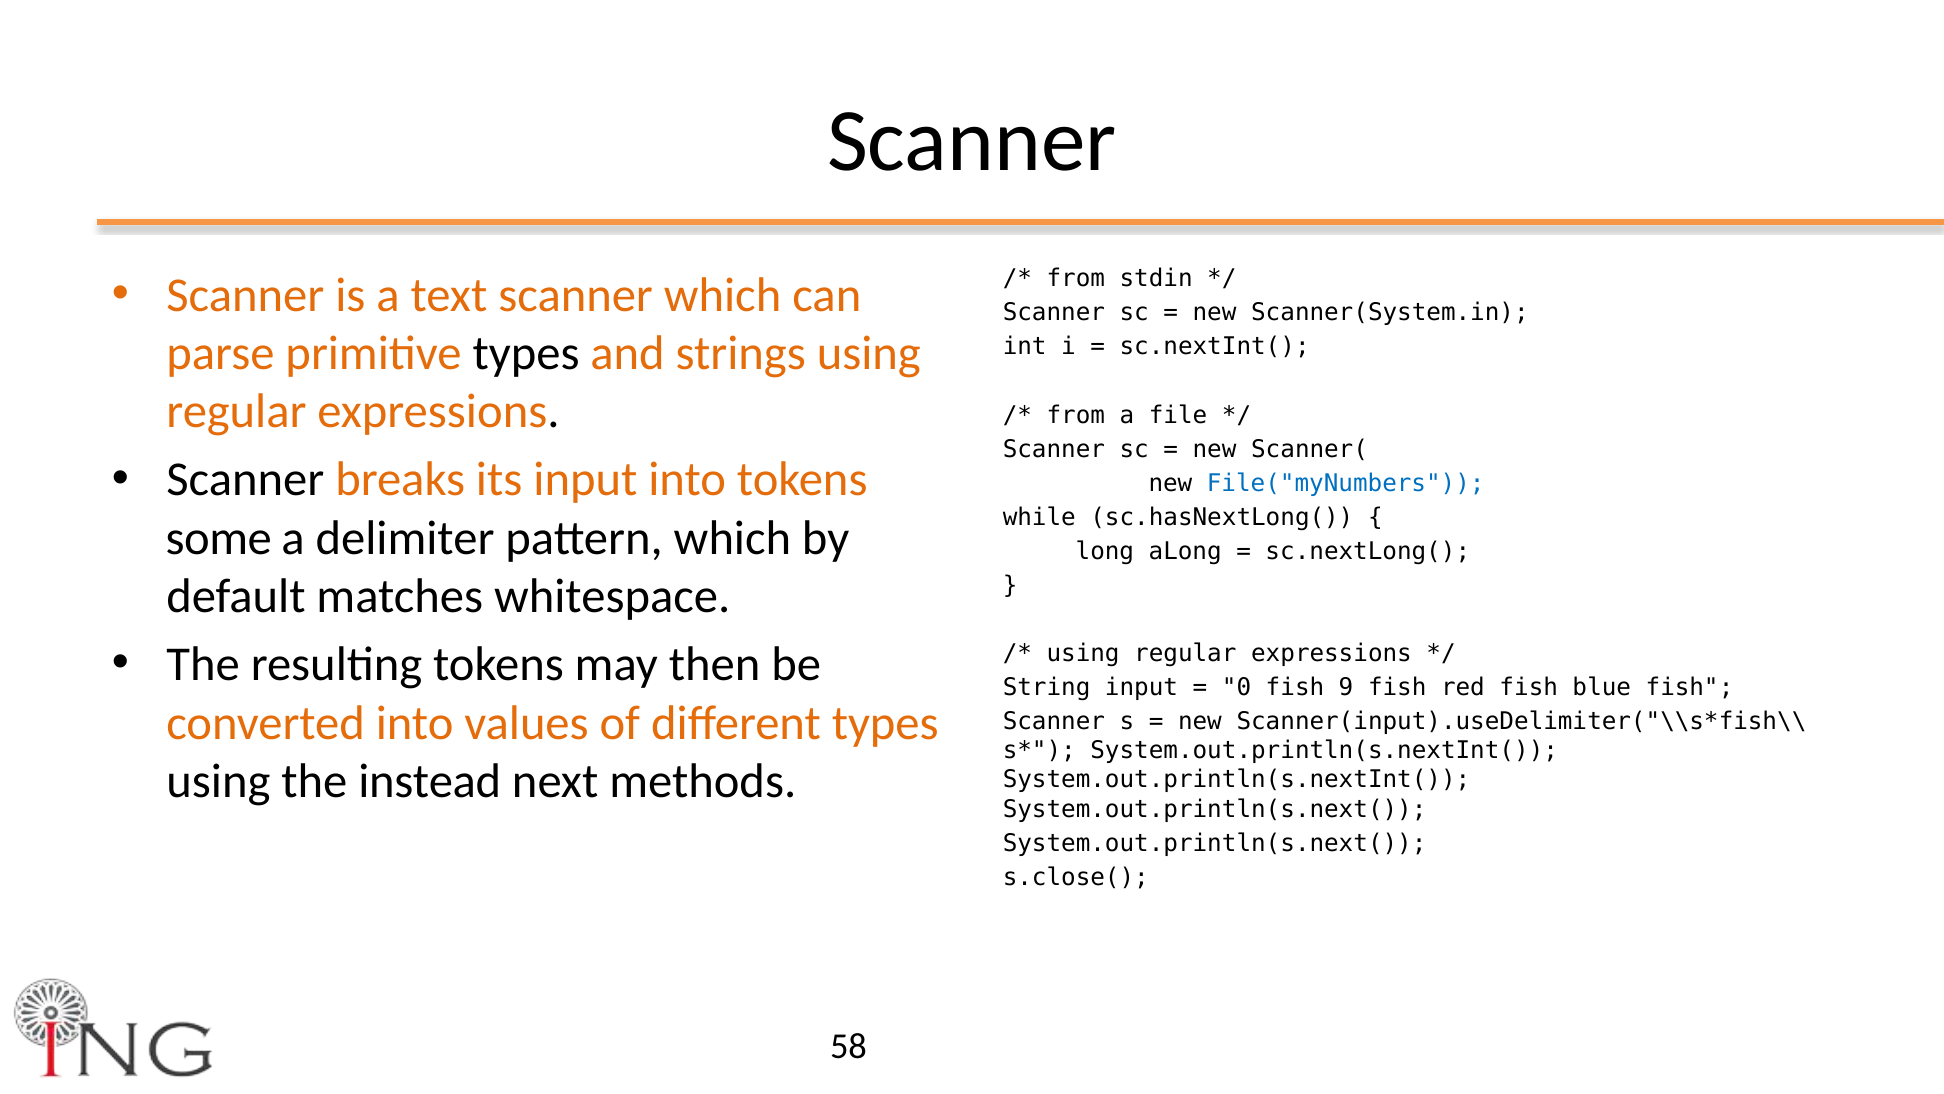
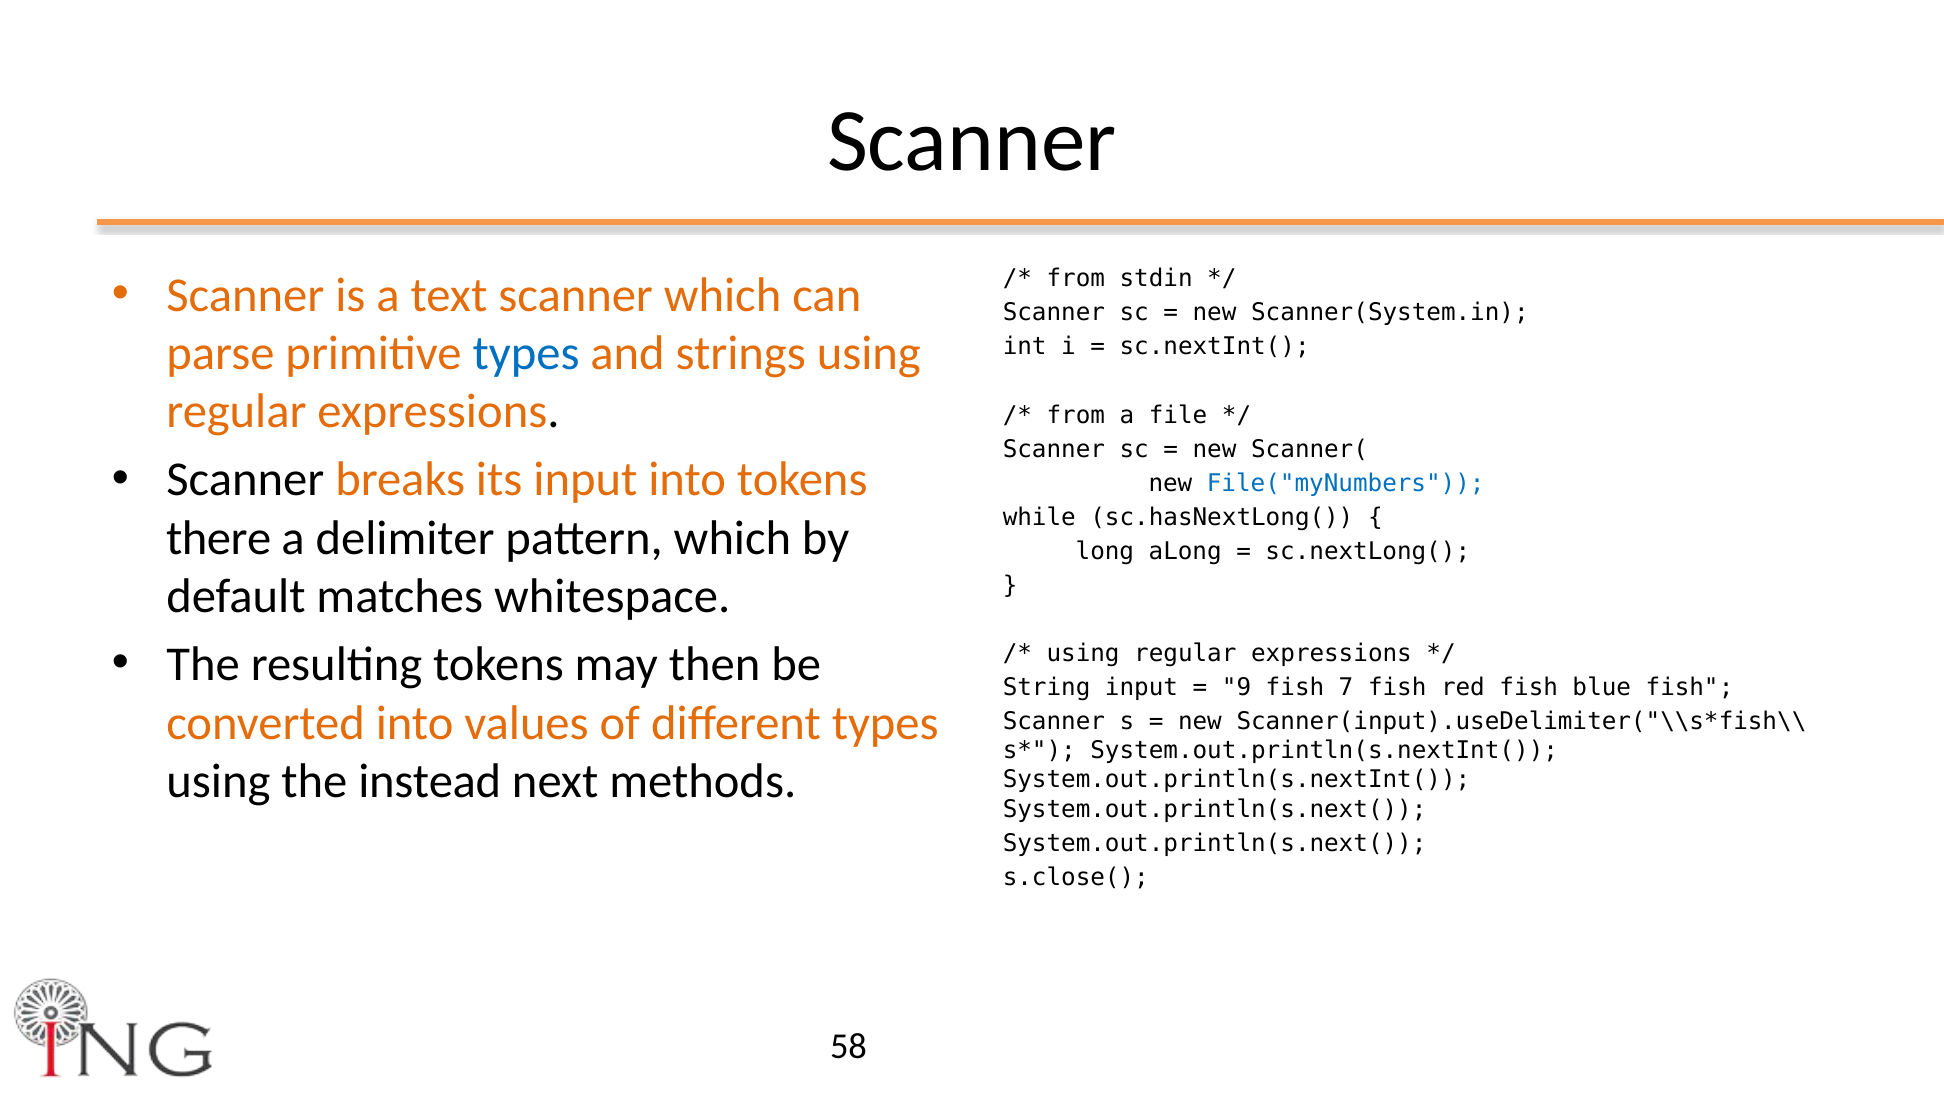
types colour: black -> blue (526, 353)
some: some -> there (219, 538)
0: 0 -> 9 (1237, 687)
9: 9 -> 7 (1346, 687)
